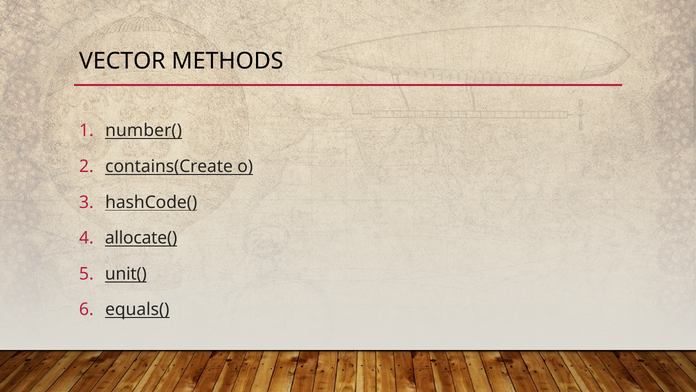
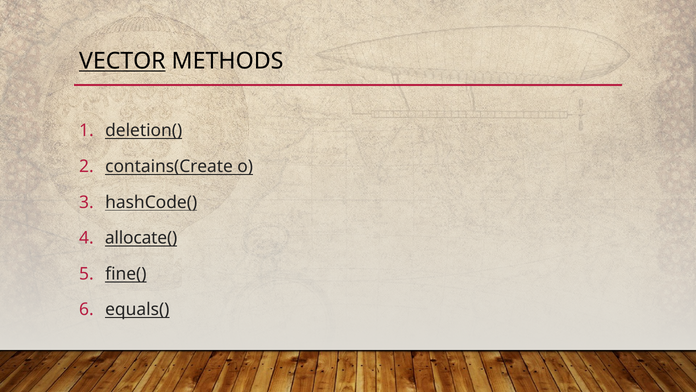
VECTOR underline: none -> present (122, 61)
number(: number( -> deletion( (144, 131)
unit(: unit( -> fine( (126, 274)
